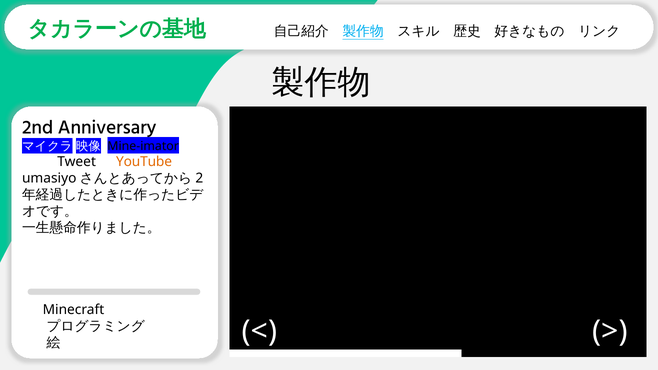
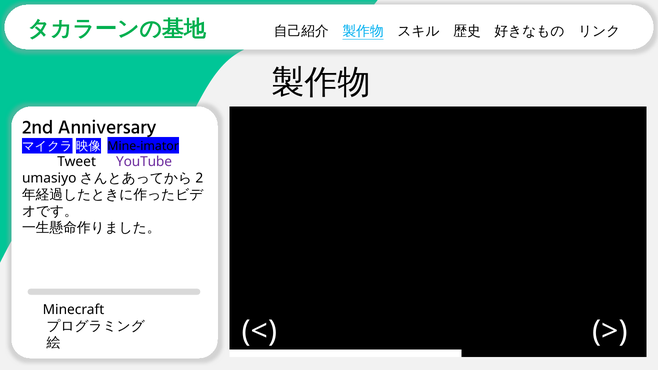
YouTube colour: orange -> purple (144, 162)
